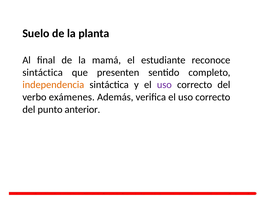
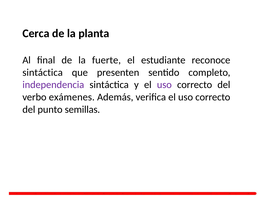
Suelo: Suelo -> Cerca (36, 33)
mamá: mamá -> fuerte (106, 60)
independencia colour: orange -> purple (53, 85)
anterior: anterior -> semillas (82, 109)
